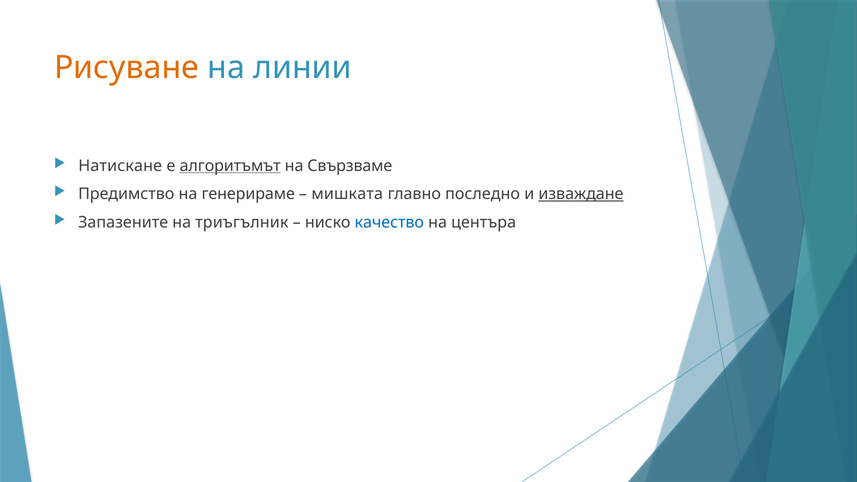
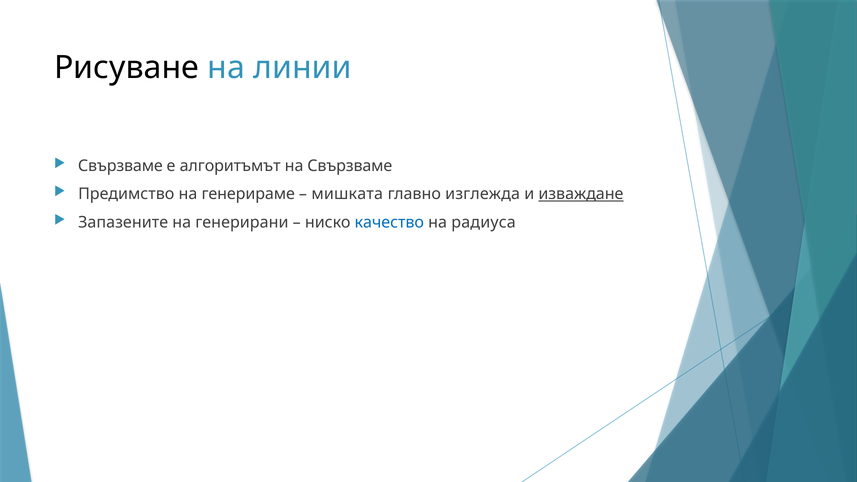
Рисуване colour: orange -> black (126, 68)
Натискане: Натискане -> Свързваме (120, 166)
алгоритъмът underline: present -> none (230, 166)
последно: последно -> изглежда (483, 194)
триъгълник: триъгълник -> генерирани (242, 222)
центъра: центъра -> радиуса (484, 222)
